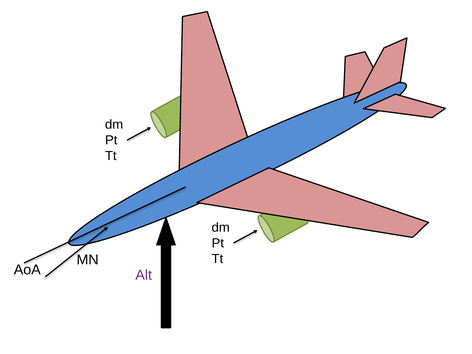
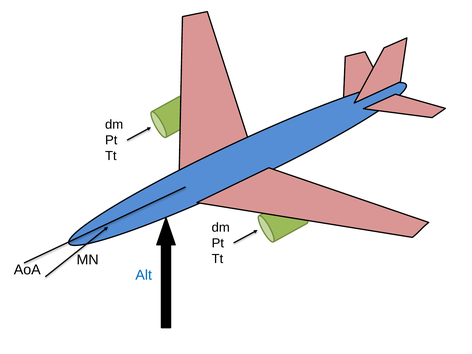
Alt colour: purple -> blue (144, 275)
